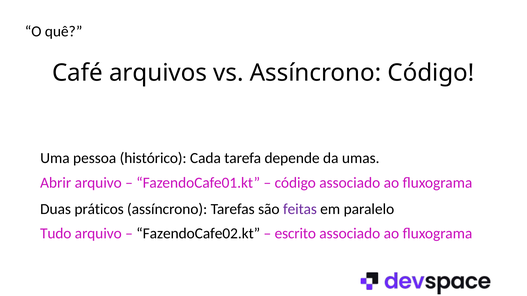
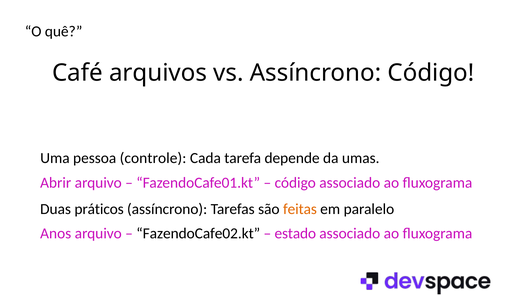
histórico: histórico -> controle (153, 158)
feitas colour: purple -> orange (300, 209)
Tudo: Tudo -> Anos (56, 234)
escrito: escrito -> estado (295, 234)
